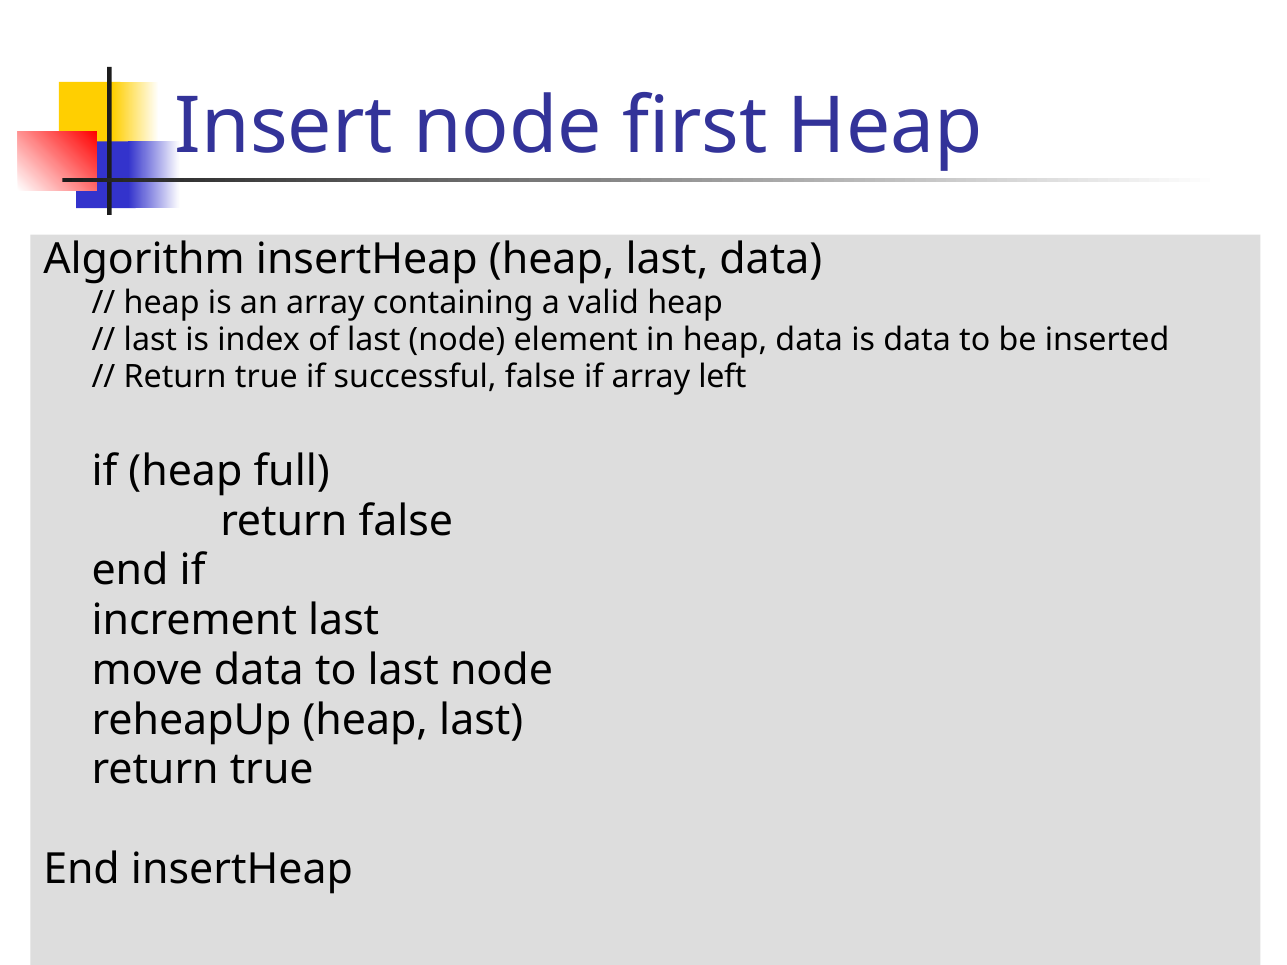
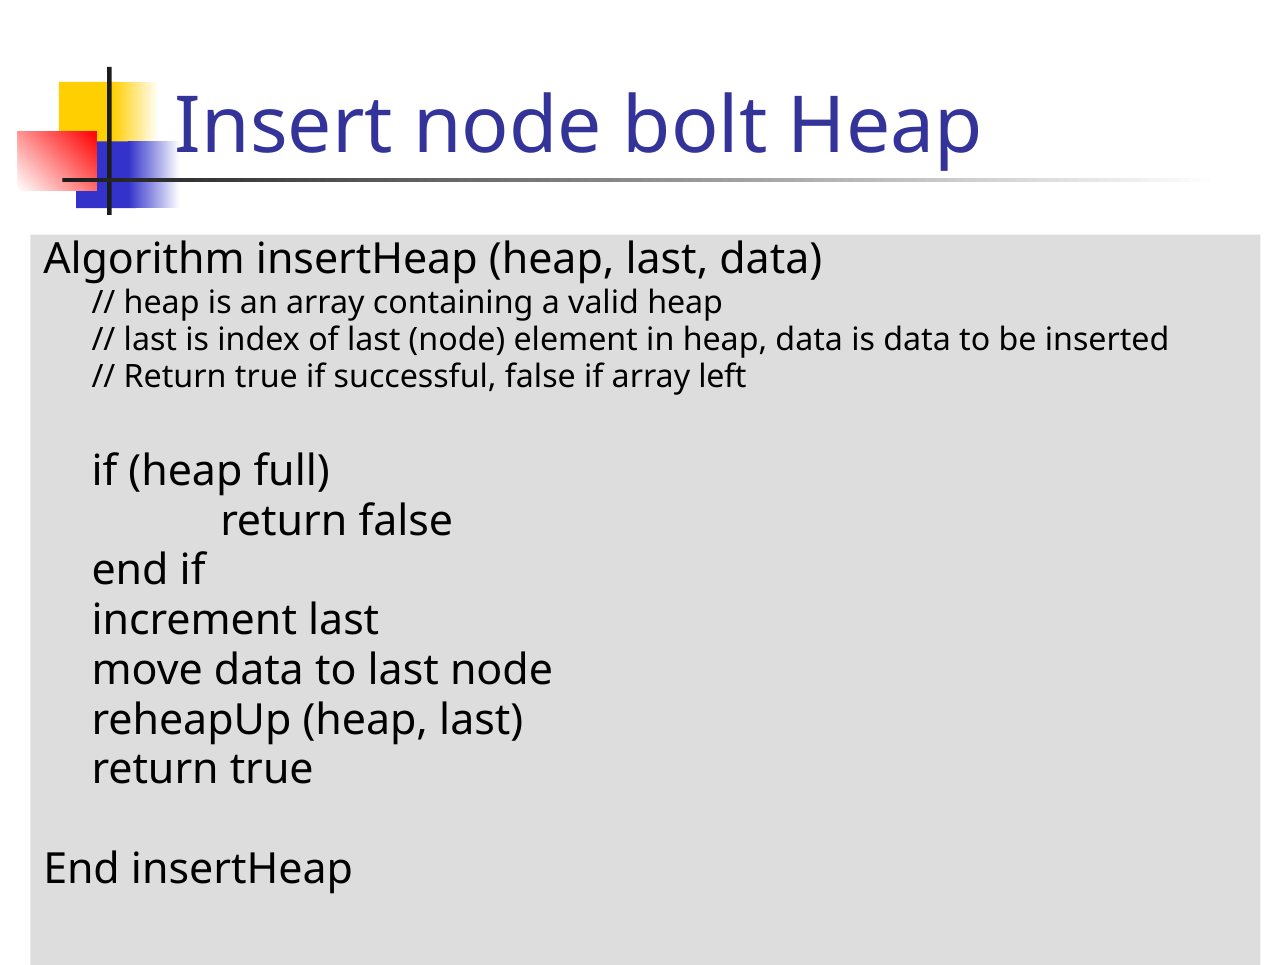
first: first -> bolt (695, 127)
